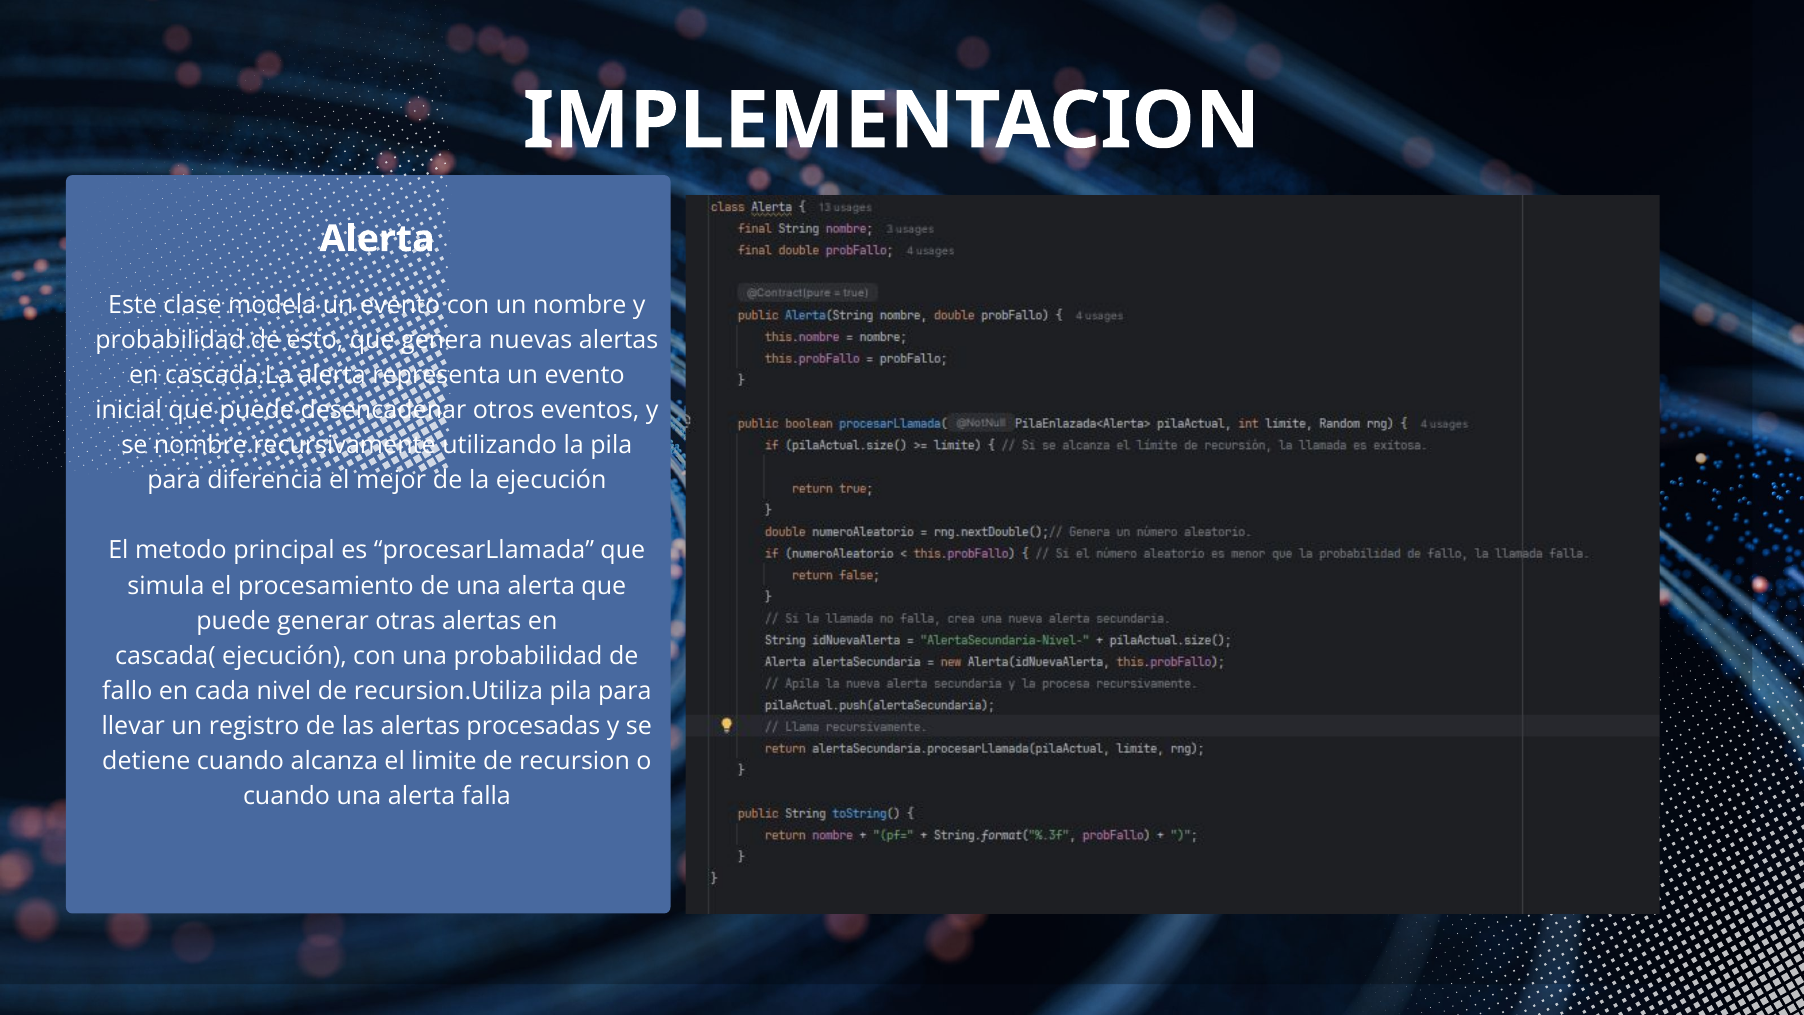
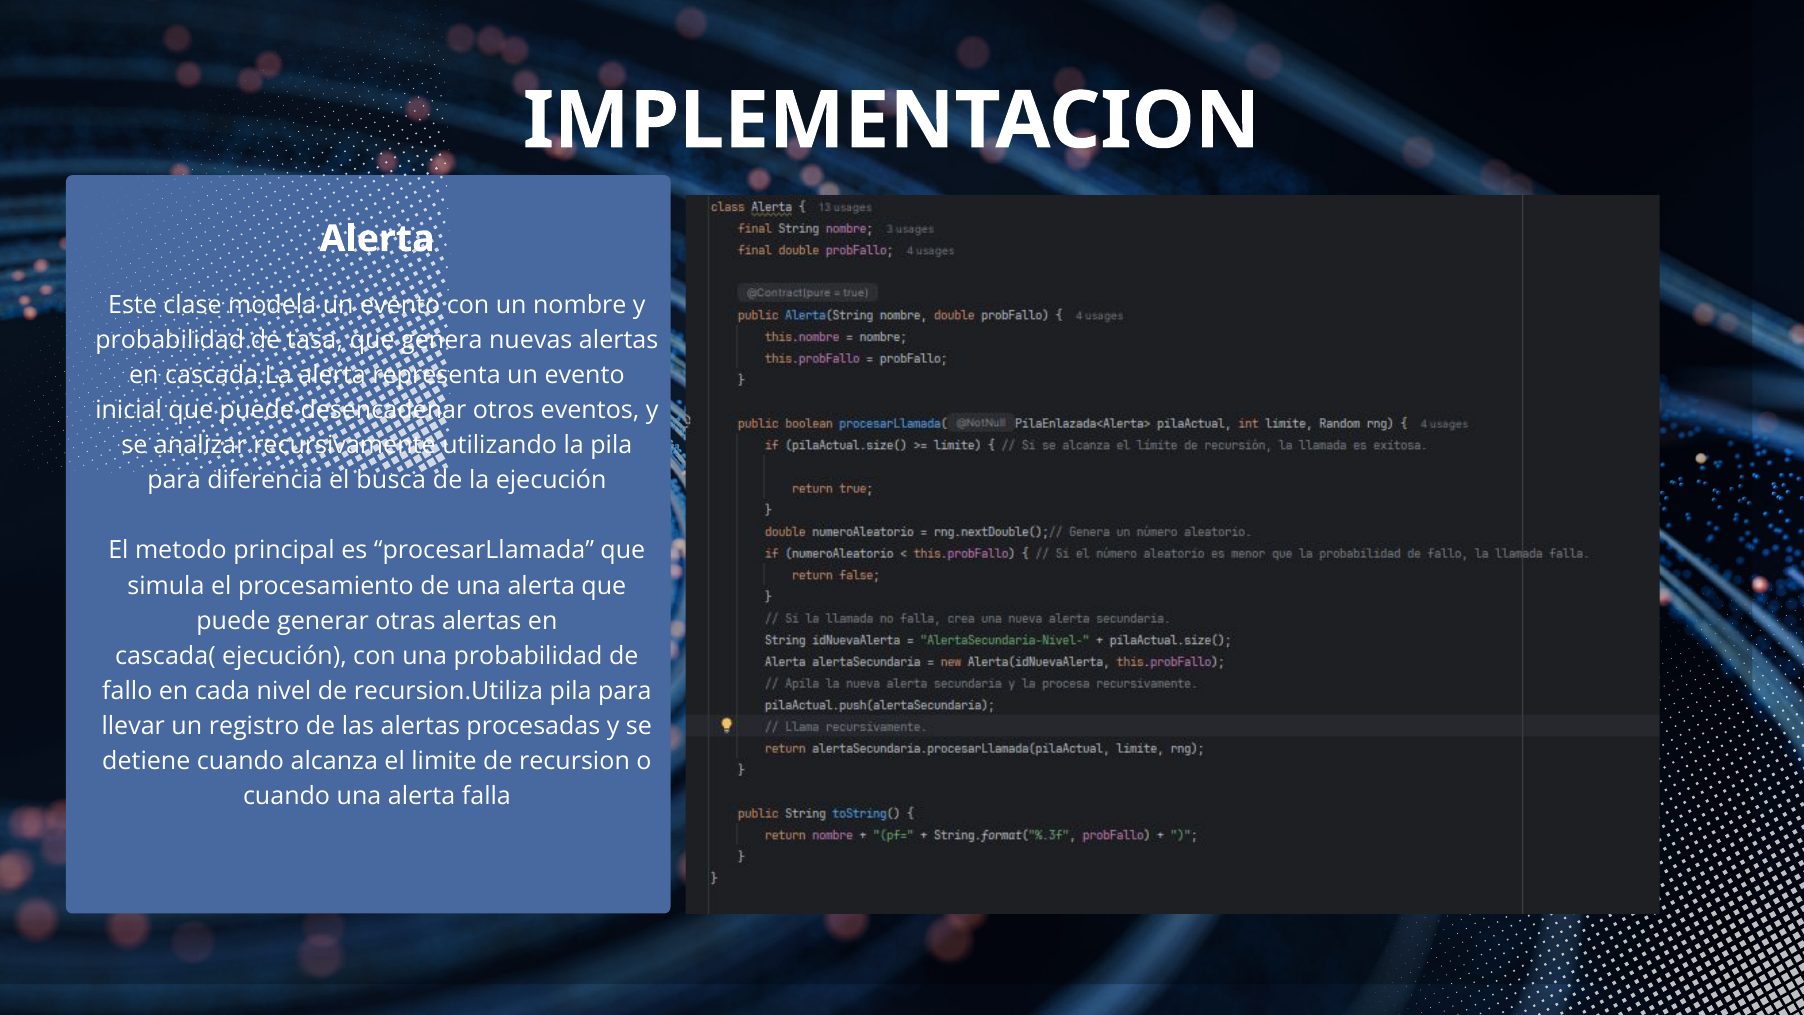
esto: esto -> tasa (315, 340)
se nombre: nombre -> analizar (200, 445)
mejor: mejor -> busca (391, 480)
